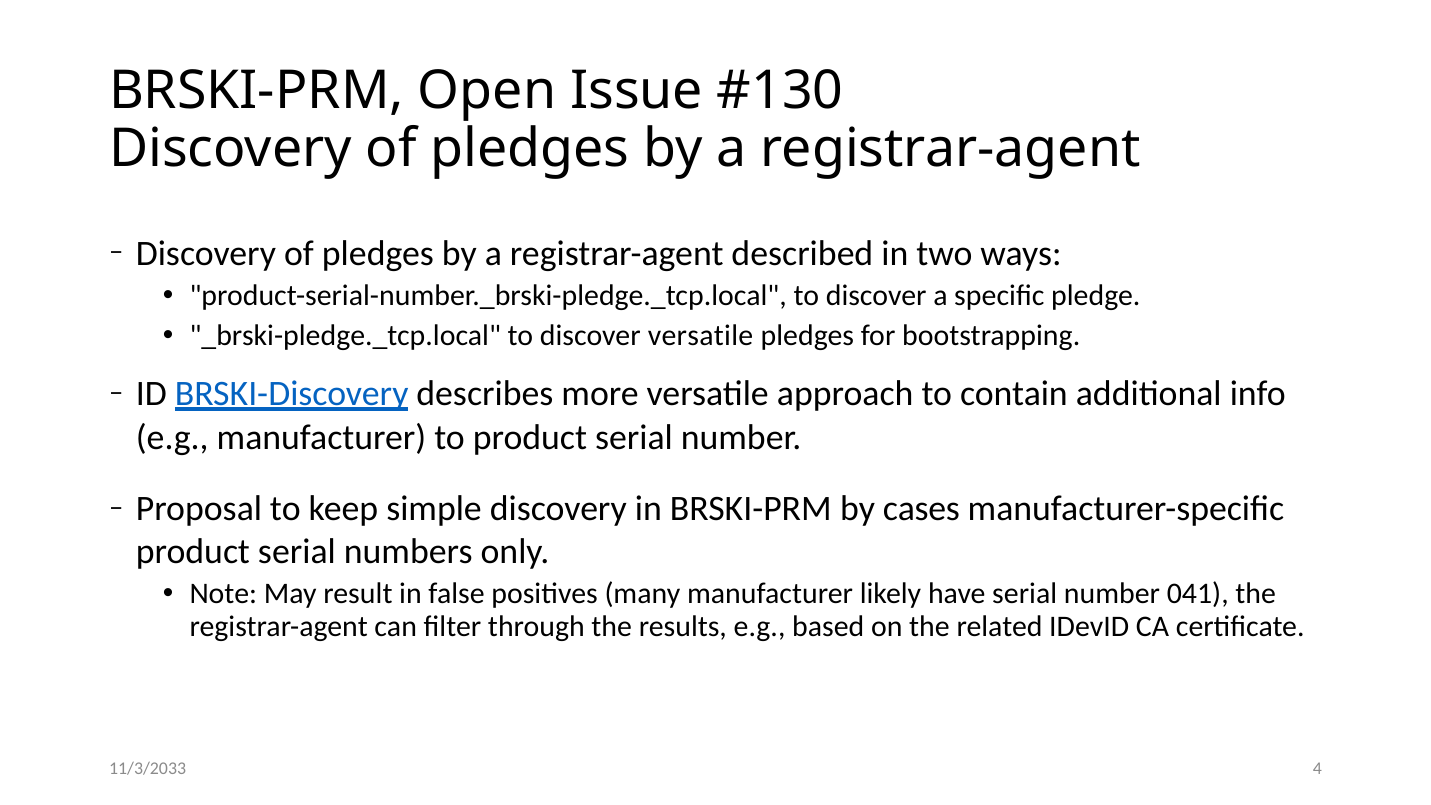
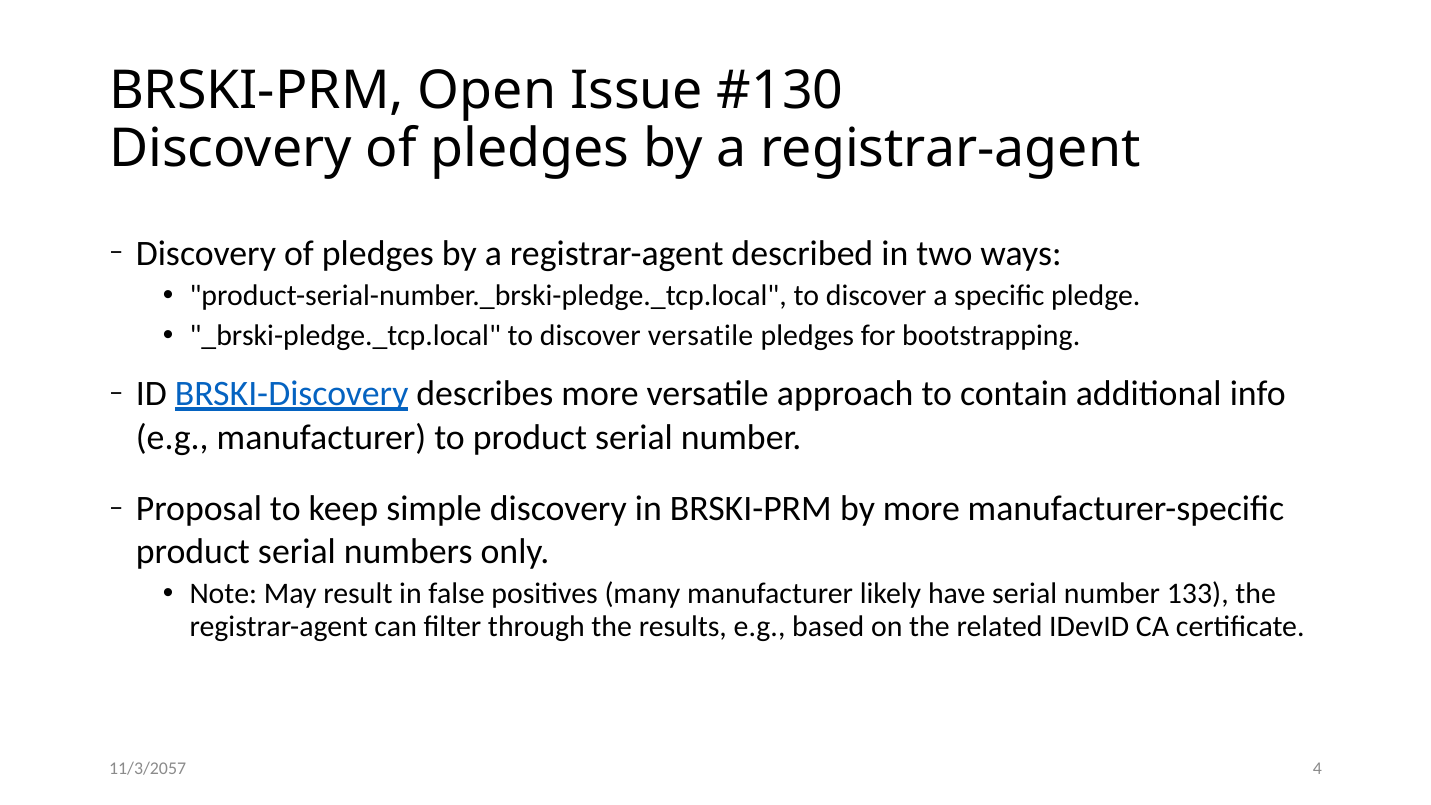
by cases: cases -> more (921, 509)
041: 041 -> 133 (1198, 594)
11/3/2033: 11/3/2033 -> 11/3/2057 (148, 769)
